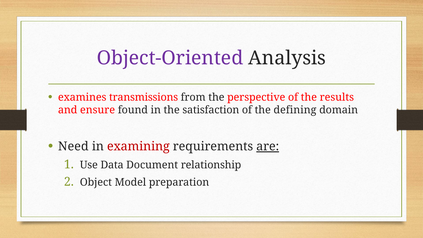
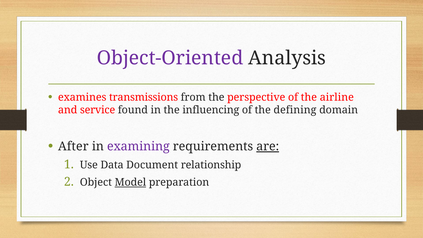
results: results -> airline (337, 97)
ensure: ensure -> service (98, 110)
satisfaction: satisfaction -> influencing (211, 110)
Need: Need -> After (73, 147)
examining colour: red -> purple (138, 147)
Model underline: none -> present (130, 182)
